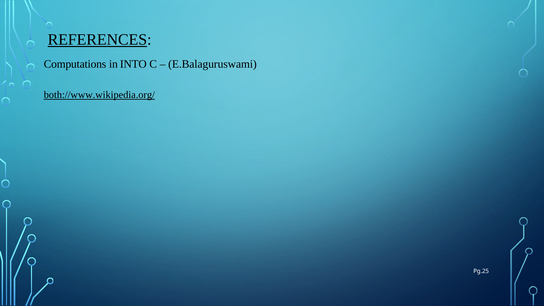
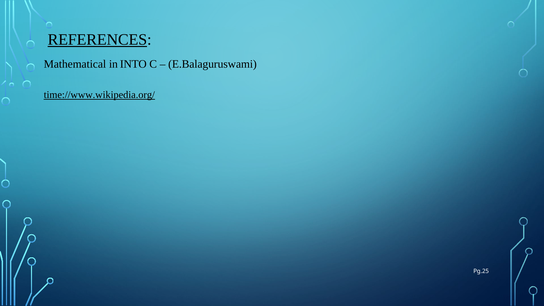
Computations: Computations -> Mathematical (75, 64)
both://www.wikipedia.org/: both://www.wikipedia.org/ -> time://www.wikipedia.org/ (99, 95)
